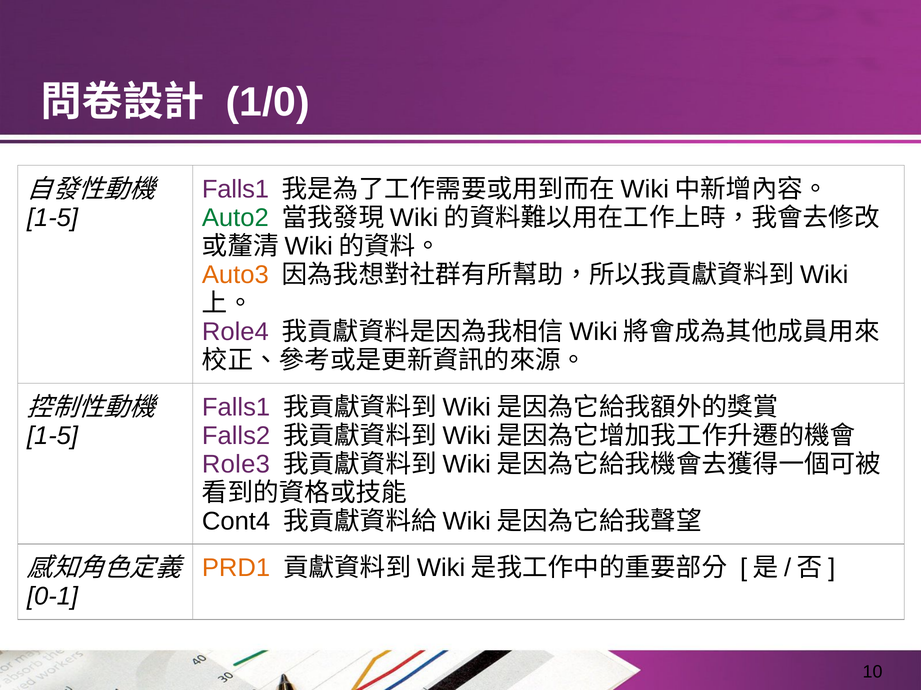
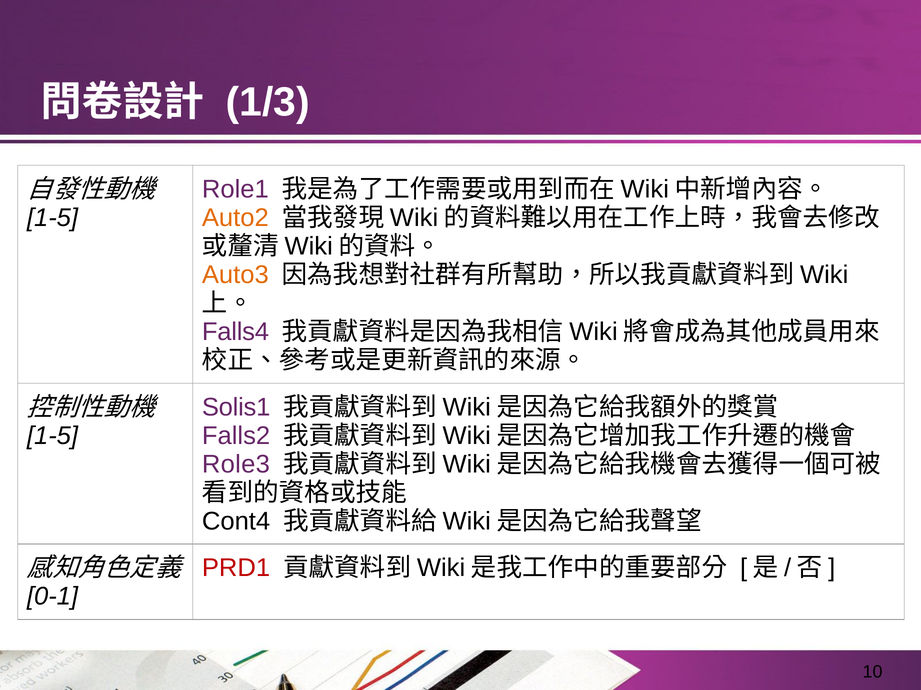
1/0: 1/0 -> 1/3 (268, 102)
Falls1: Falls1 -> Role1 (235, 189)
Auto2 colour: green -> orange (235, 218)
Role4: Role4 -> Falls4 (235, 332)
Falls1: Falls1 -> Solis1 (236, 408)
PRD1 colour: orange -> red (236, 569)
